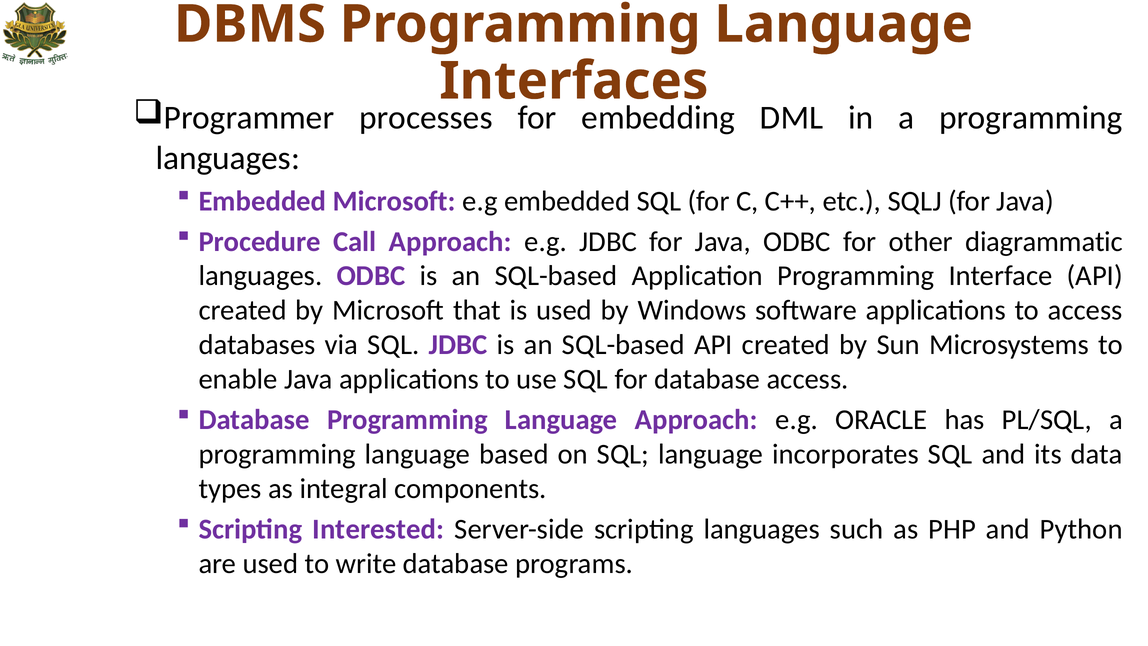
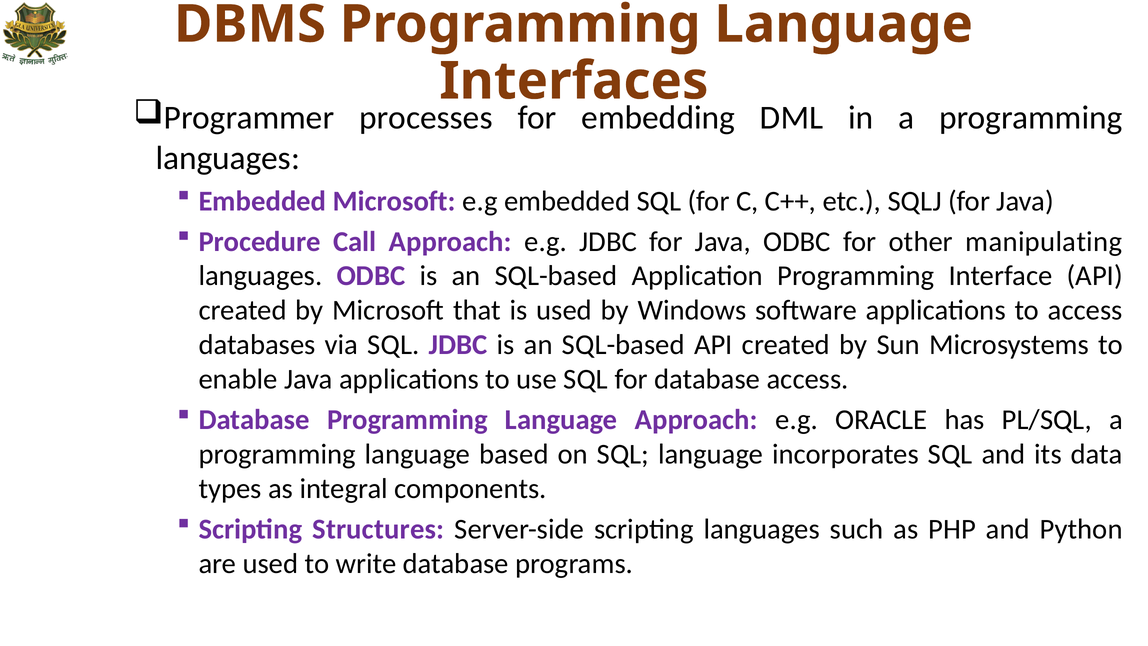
diagrammatic: diagrammatic -> manipulating (1044, 241)
Interested: Interested -> Structures (378, 529)
